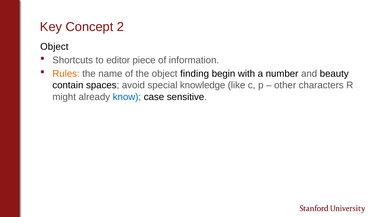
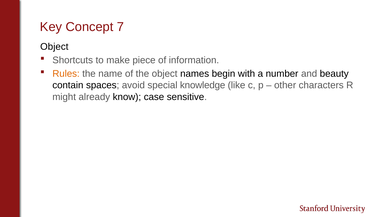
2: 2 -> 7 (121, 27)
editor: editor -> make (118, 60)
finding: finding -> names (195, 74)
know colour: blue -> black (127, 97)
